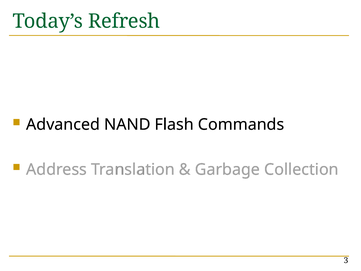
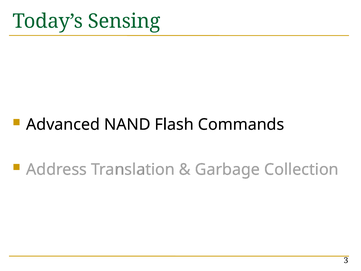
Refresh: Refresh -> Sensing (124, 21)
